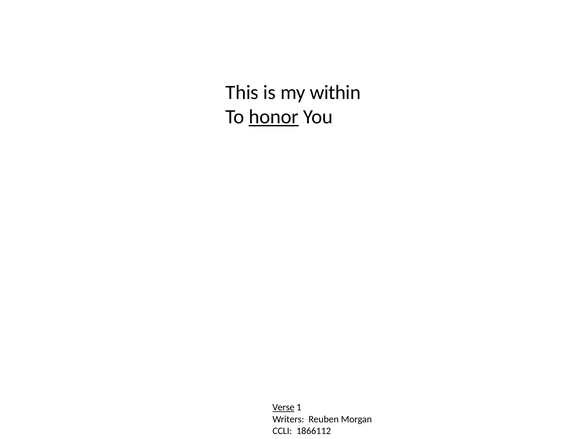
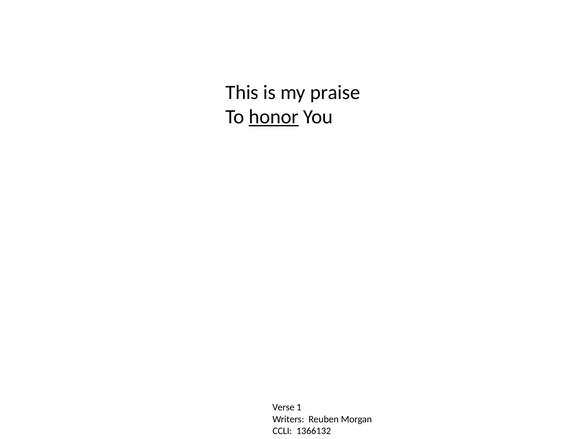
within: within -> praise (335, 93)
Verse underline: present -> none (283, 408)
1866112: 1866112 -> 1366132 (314, 431)
